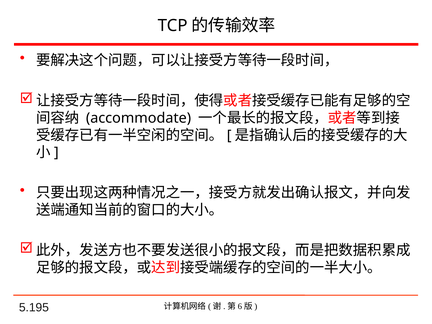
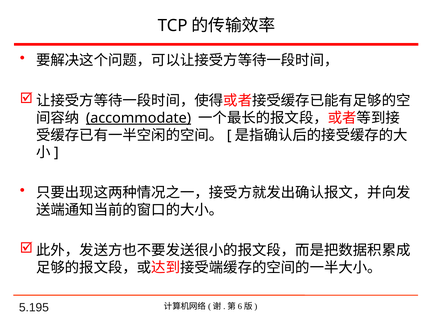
accommodate underline: none -> present (139, 118)
